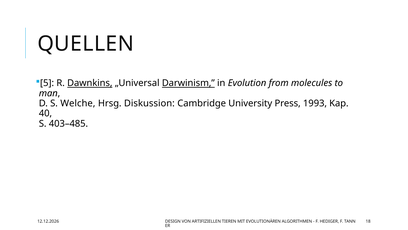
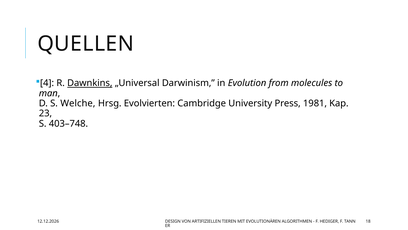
5: 5 -> 4 (47, 83)
Darwinism underline: present -> none (188, 83)
Diskussion: Diskussion -> Evolvierten (149, 103)
1993: 1993 -> 1981 (315, 103)
40: 40 -> 23 (45, 113)
403–485: 403–485 -> 403–748 (68, 123)
